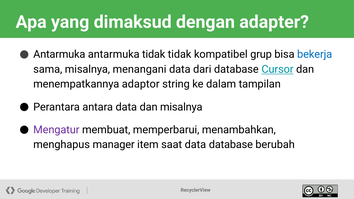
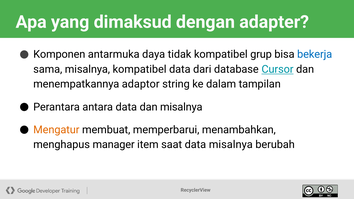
Antarmuka: Antarmuka -> Komponen (59, 54)
antarmuka tidak: tidak -> daya (154, 54)
misalnya menangani: menangani -> kompatibel (140, 69)
Mengatur colour: purple -> orange (56, 130)
data database: database -> misalnya (231, 145)
